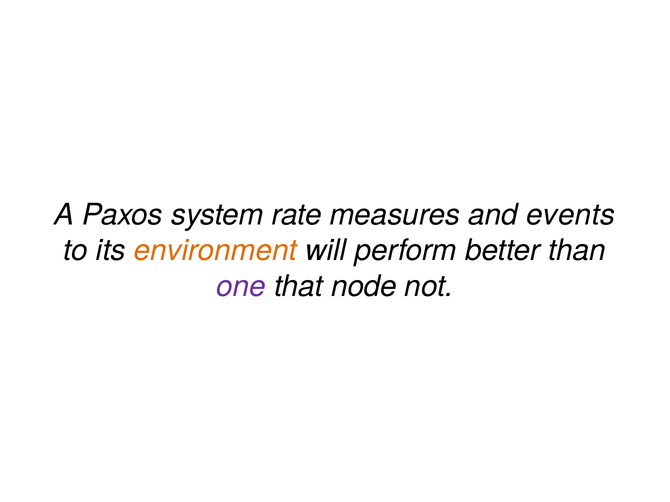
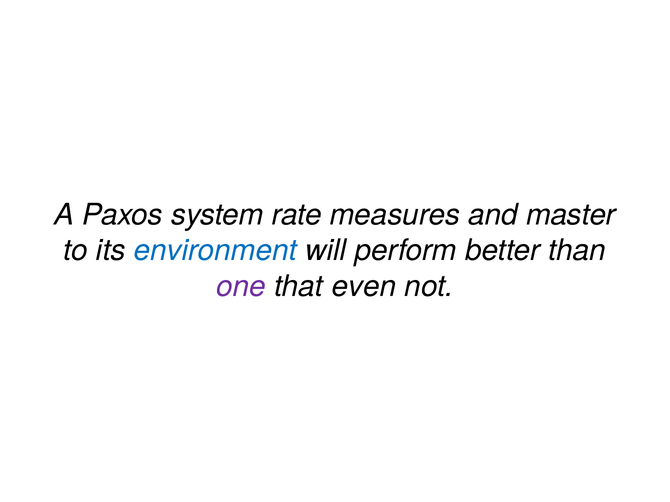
events: events -> master (571, 215)
environment colour: orange -> blue (215, 251)
node: node -> even (364, 287)
